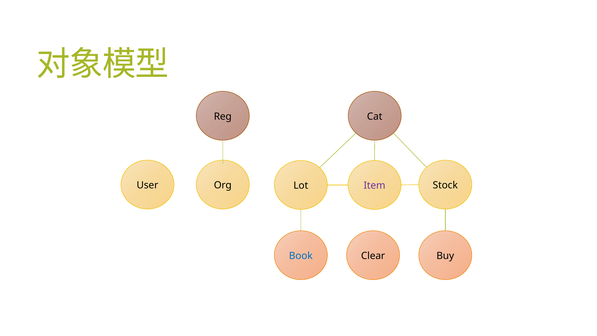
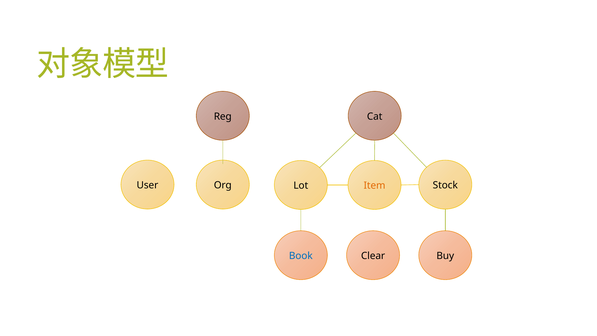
Item colour: purple -> orange (375, 186)
